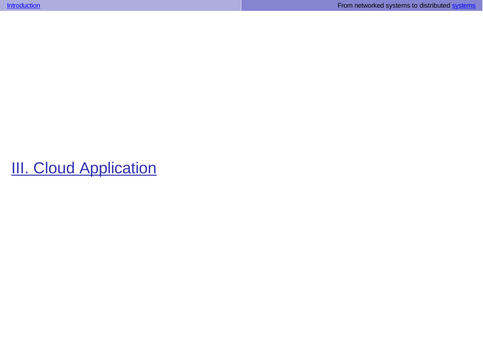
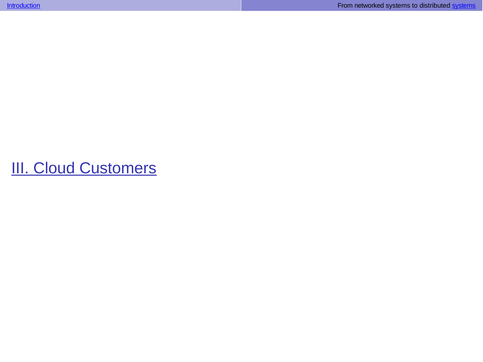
Application: Application -> Customers (118, 168)
